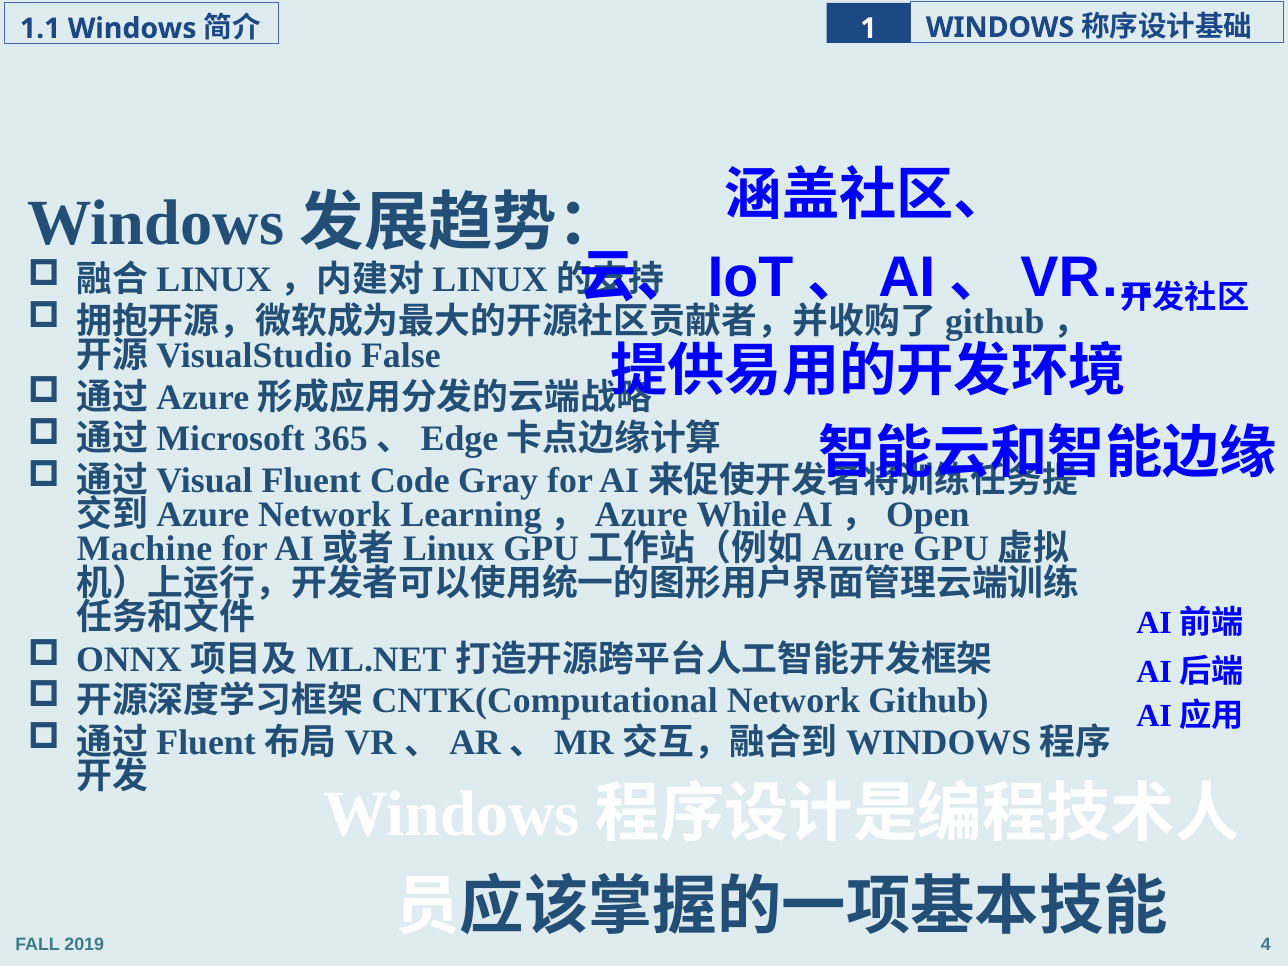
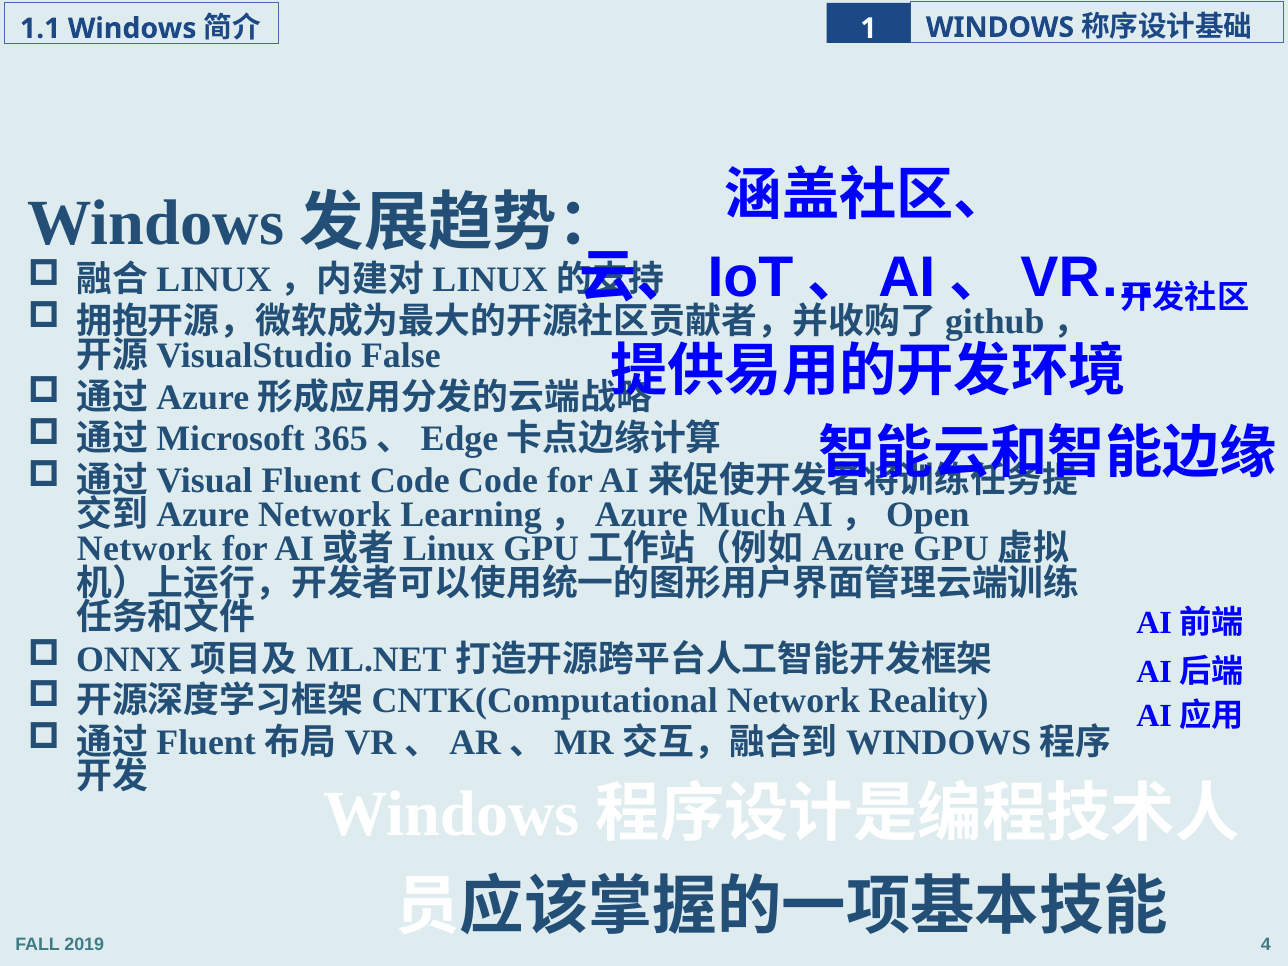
Code Gray: Gray -> Code (498, 480)
While: While -> Much (741, 515)
Machine: Machine -> Network (145, 549)
Github: Github -> Reality (928, 701)
